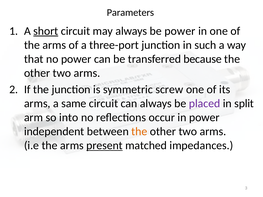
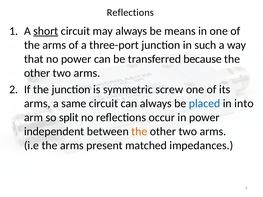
Parameters: Parameters -> Reflections (130, 13)
be power: power -> means (180, 31)
placed colour: purple -> blue (205, 104)
split: split -> into (244, 104)
into: into -> split (69, 118)
present underline: present -> none (104, 146)
